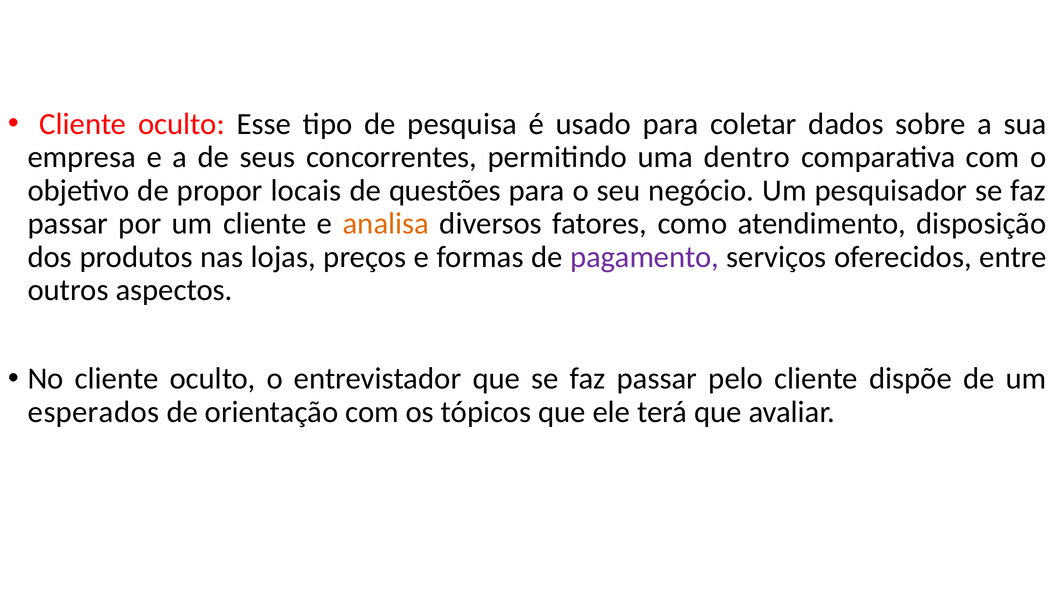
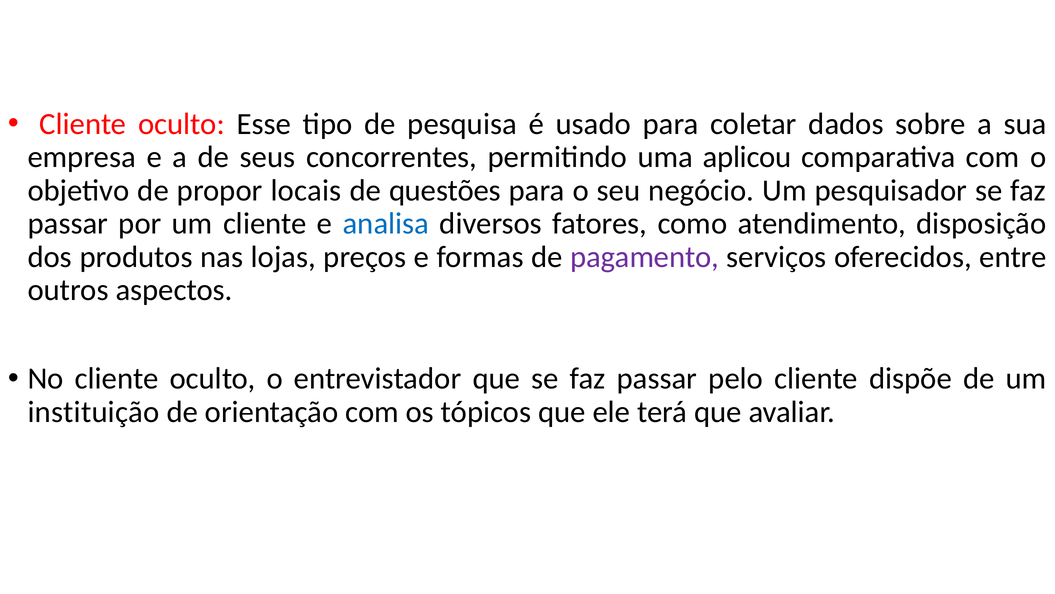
dentro: dentro -> aplicou (747, 157)
analisa colour: orange -> blue (386, 223)
esperados: esperados -> instituição (94, 412)
